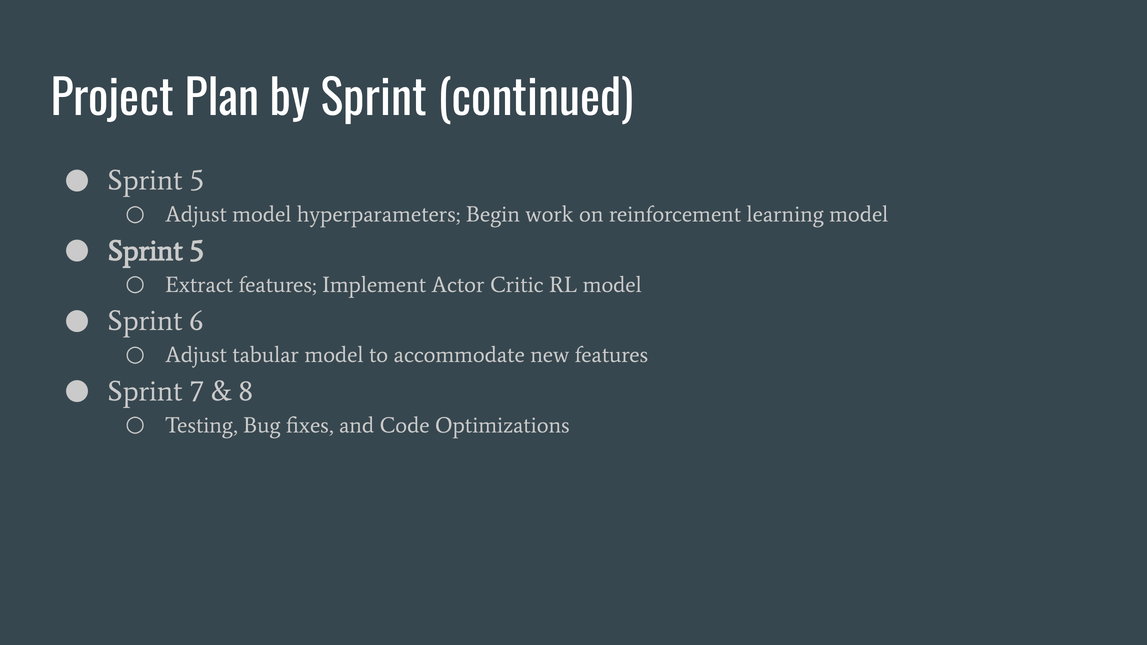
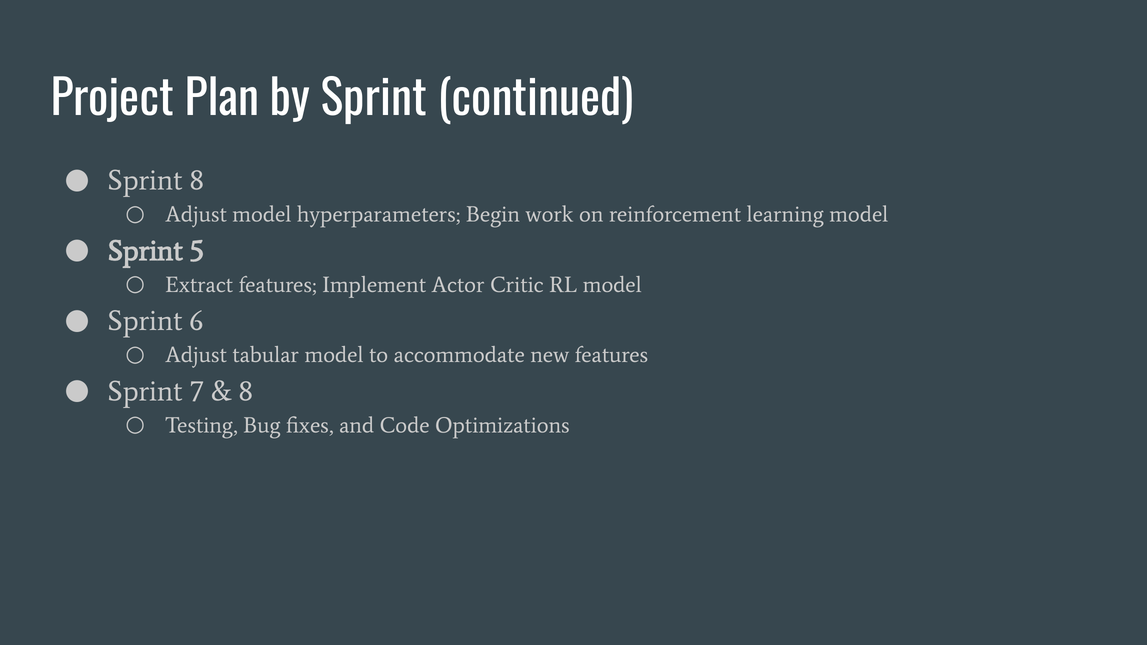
5: 5 -> 8 (197, 180)
